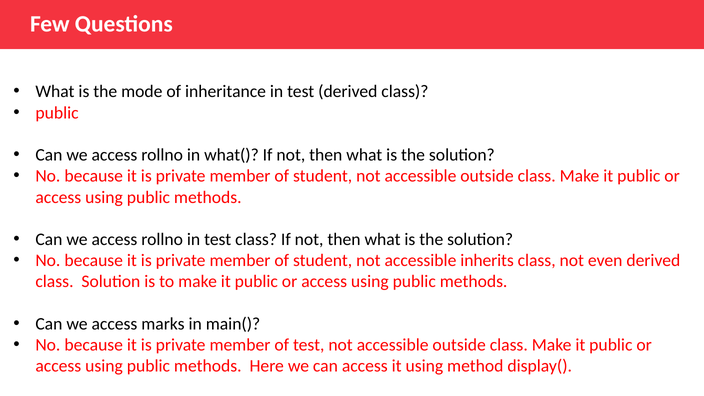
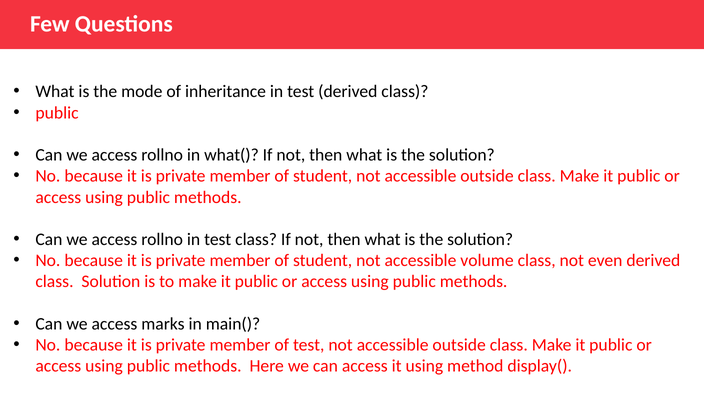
inherits: inherits -> volume (487, 261)
